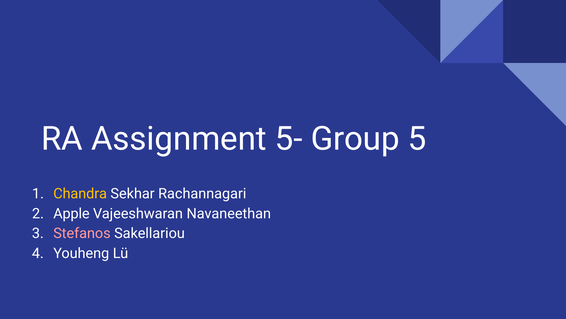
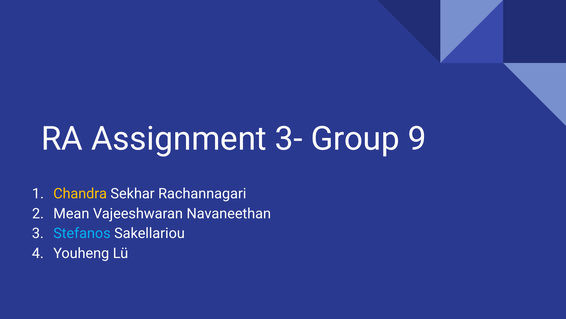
5-: 5- -> 3- (289, 139)
5: 5 -> 9 (417, 139)
Apple: Apple -> Mean (71, 213)
Stefanos colour: pink -> light blue (82, 233)
